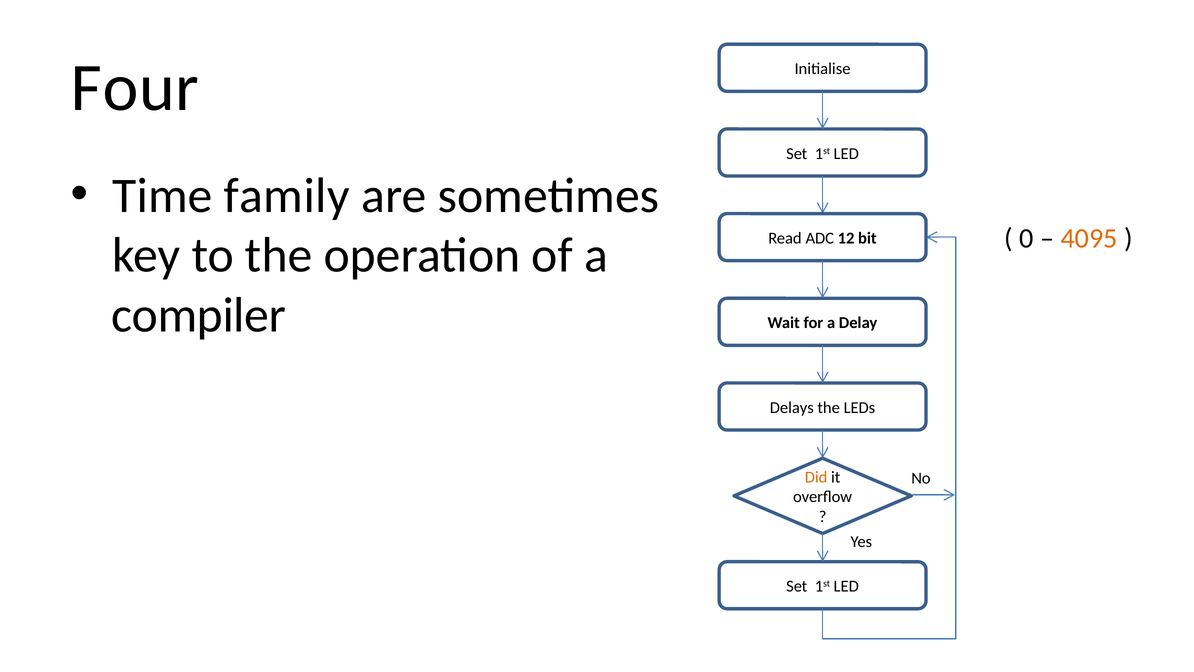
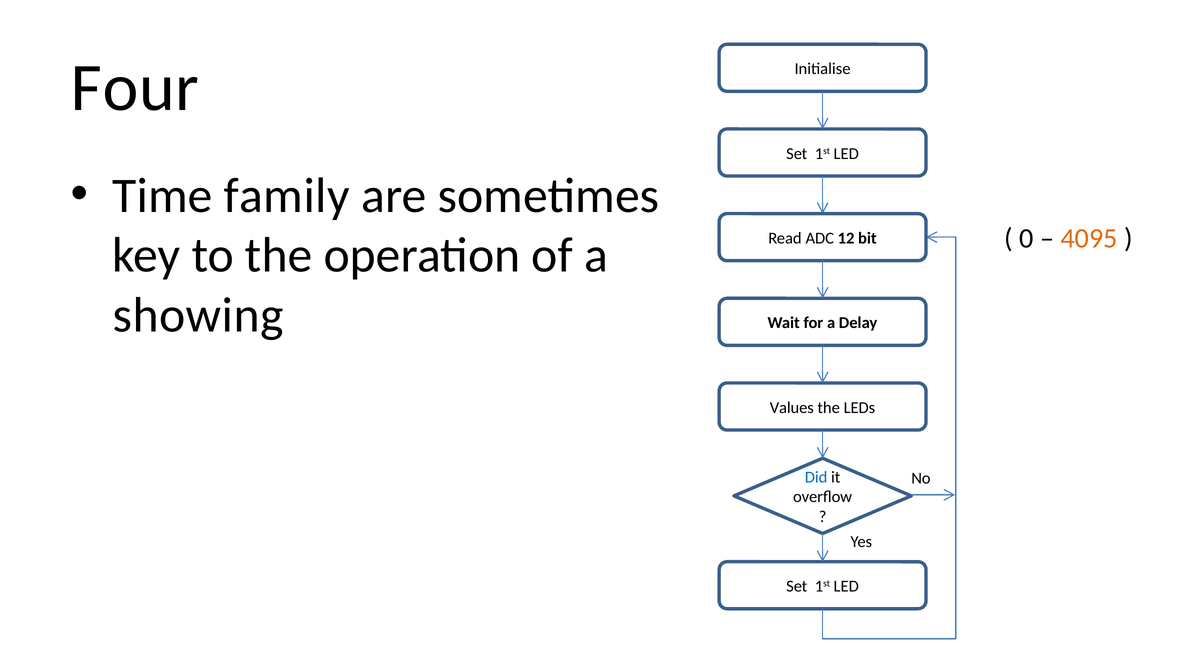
compiler: compiler -> showing (198, 315)
Delays: Delays -> Values (792, 407)
Did colour: orange -> blue (816, 477)
